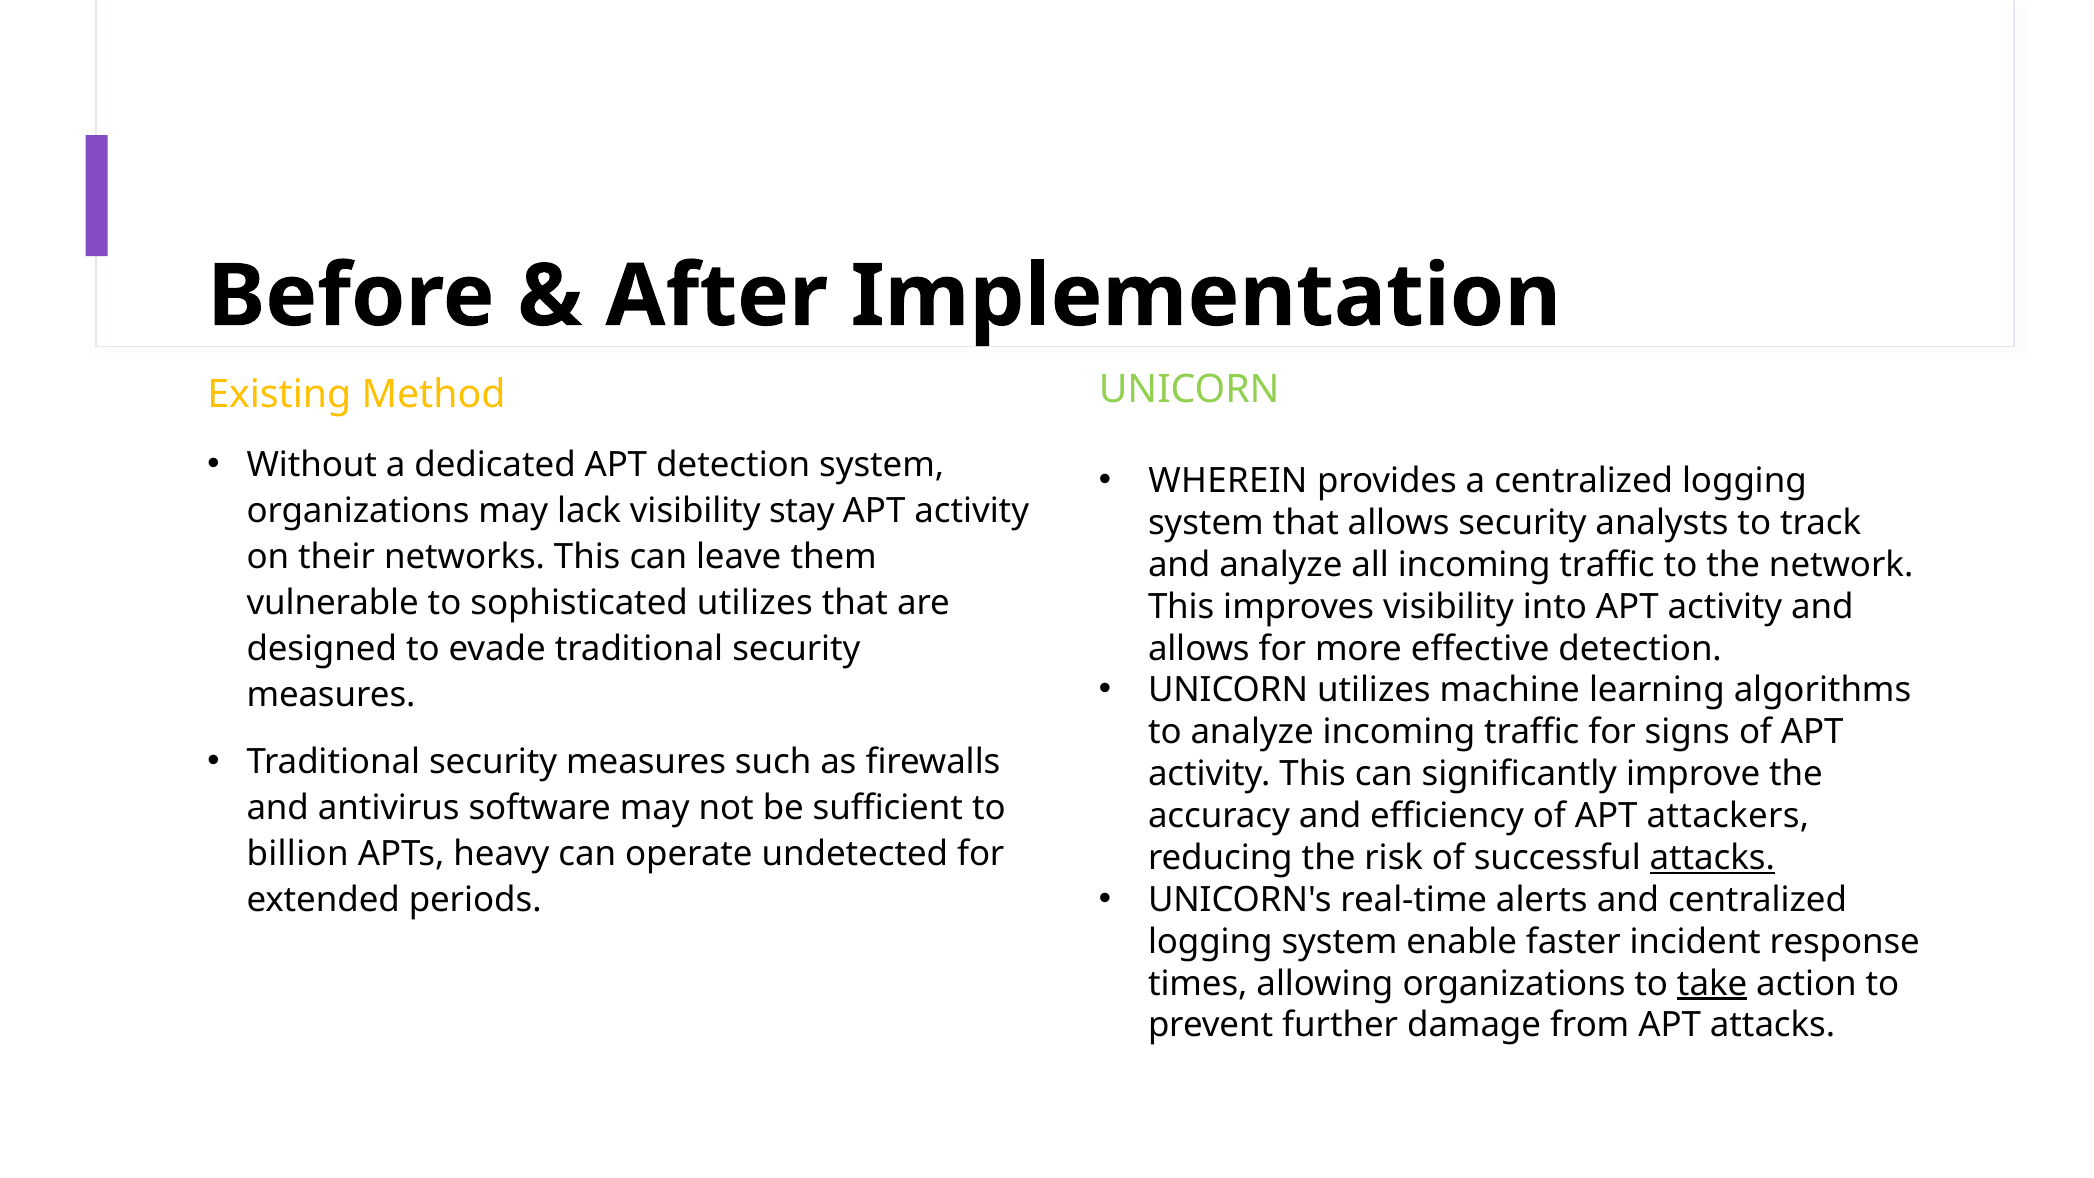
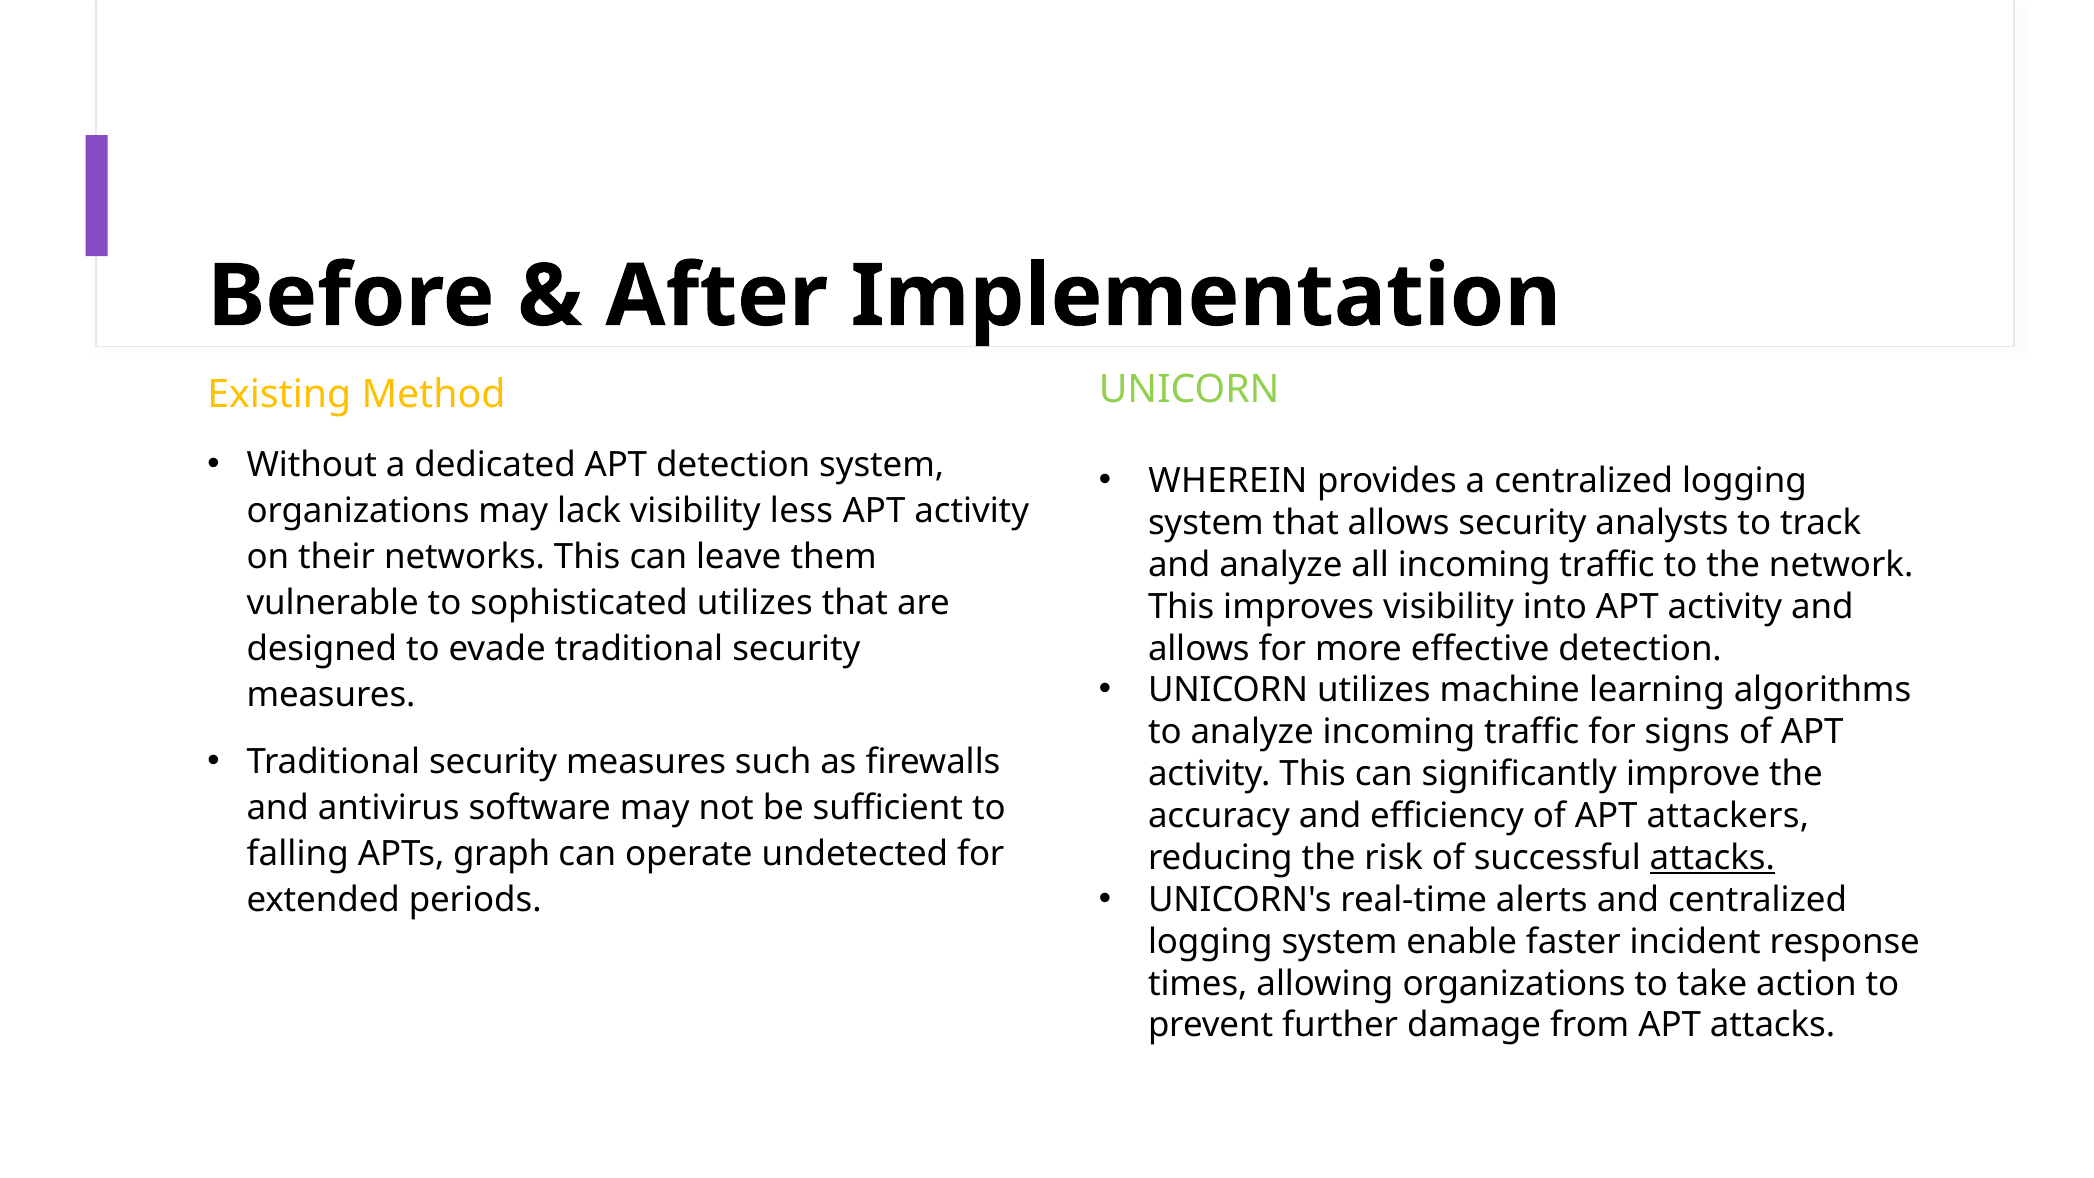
stay: stay -> less (802, 511)
billion: billion -> falling (298, 854)
heavy: heavy -> graph (502, 854)
take underline: present -> none (1712, 983)
